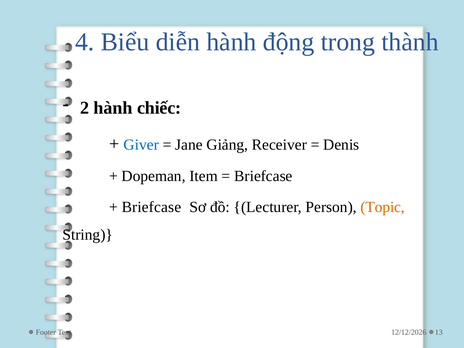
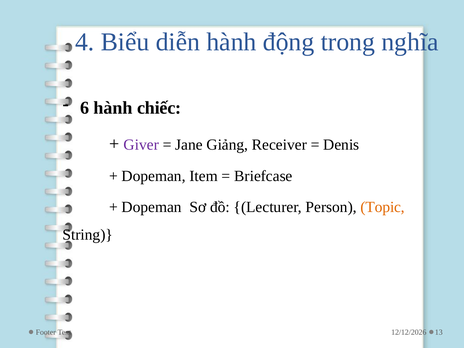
thành: thành -> nghĩa (410, 42)
2: 2 -> 6 (85, 108)
Giver colour: blue -> purple (141, 145)
Briefcase: Briefcase -> Dopeman (152, 207)
